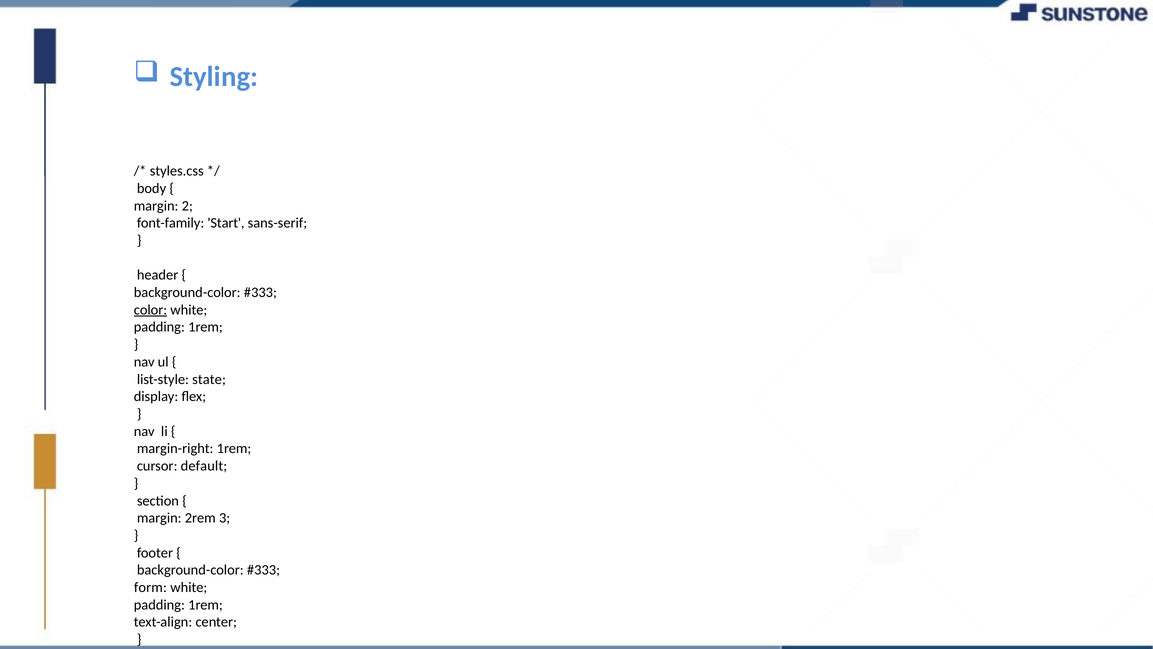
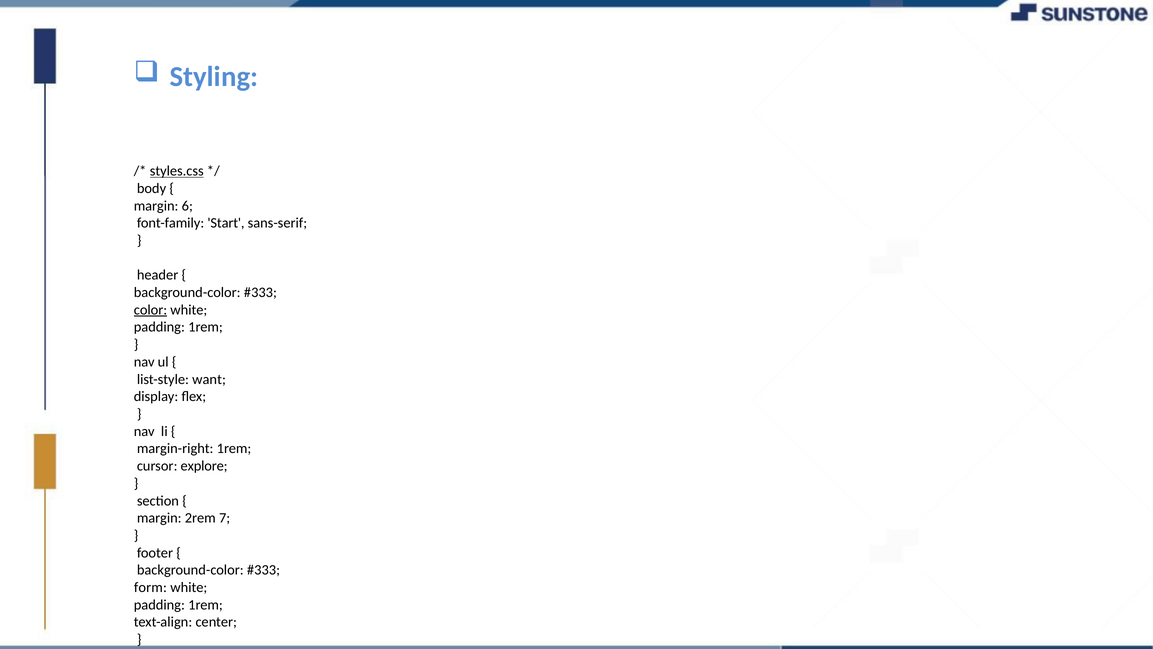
styles.css underline: none -> present (177, 171)
2: 2 -> 6 (187, 206)
state: state -> want (209, 379)
default: default -> explore (204, 466)
3: 3 -> 7 (225, 518)
